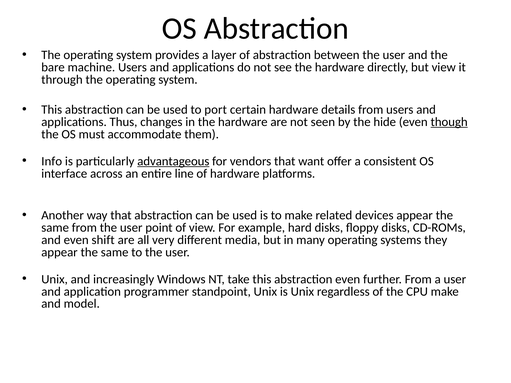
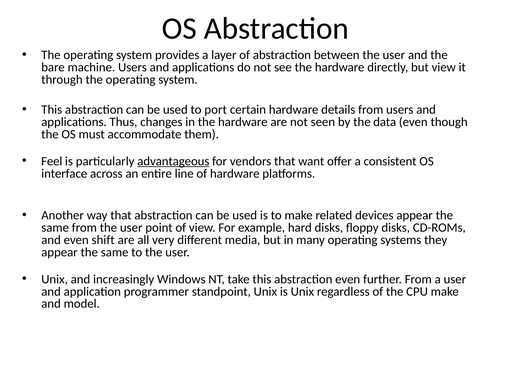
hide: hide -> data (385, 122)
though underline: present -> none (449, 122)
Info: Info -> Feel (52, 161)
